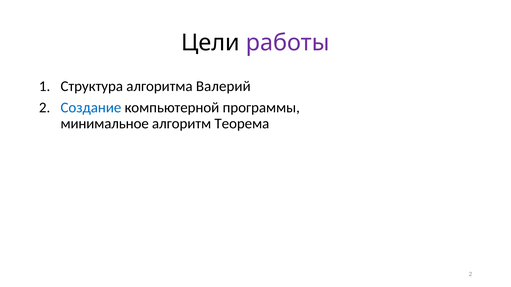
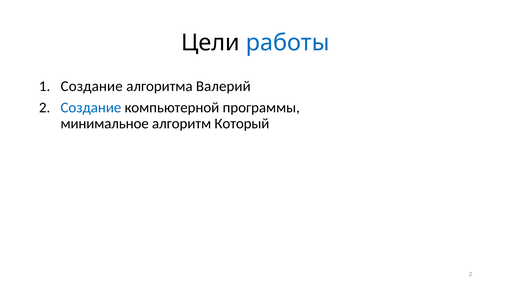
работы colour: purple -> blue (288, 43)
Структура: Структура -> Создание (92, 86)
Теорема: Теорема -> Который (242, 124)
